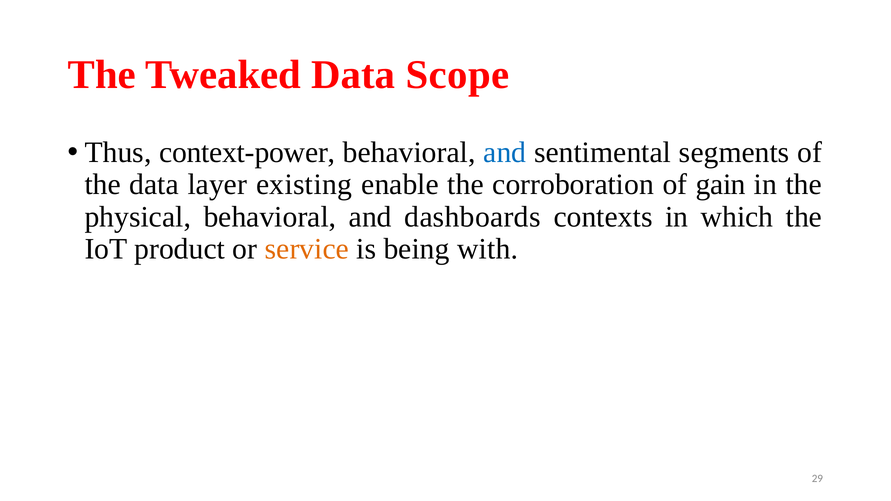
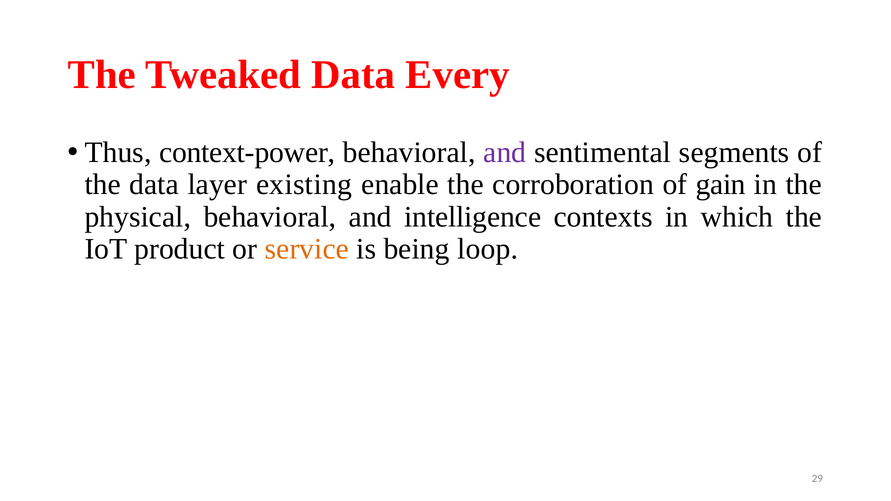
Scope: Scope -> Every (458, 75)
and colour: blue -> purple (505, 153)
dashboards: dashboards -> intelligence (473, 217)
with: with -> loop (488, 249)
